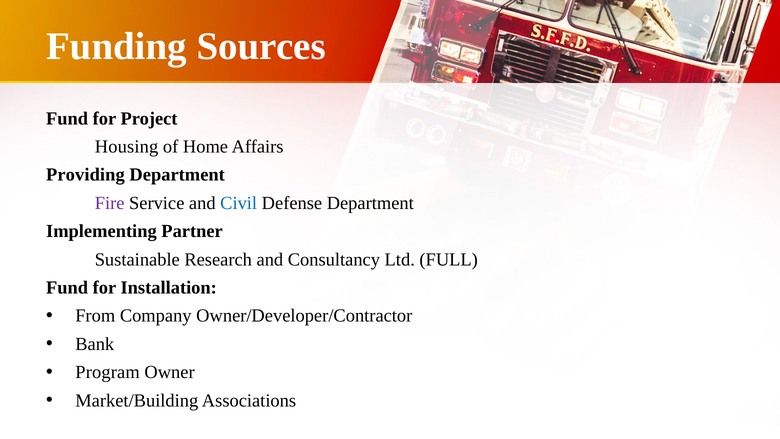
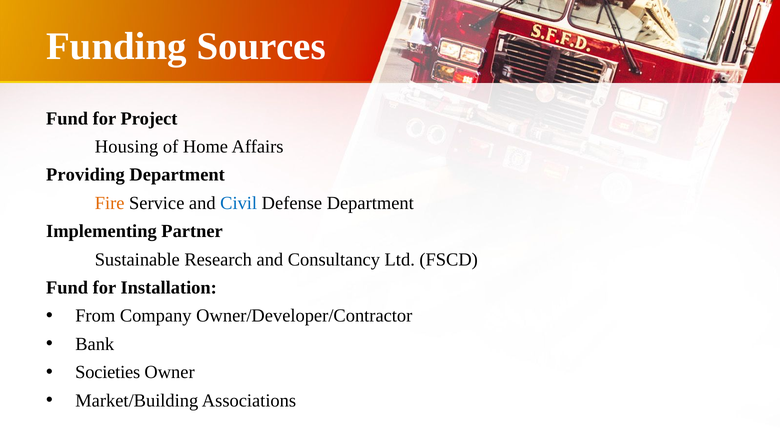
Fire colour: purple -> orange (110, 203)
FULL: FULL -> FSCD (449, 259)
Program: Program -> Societies (108, 372)
